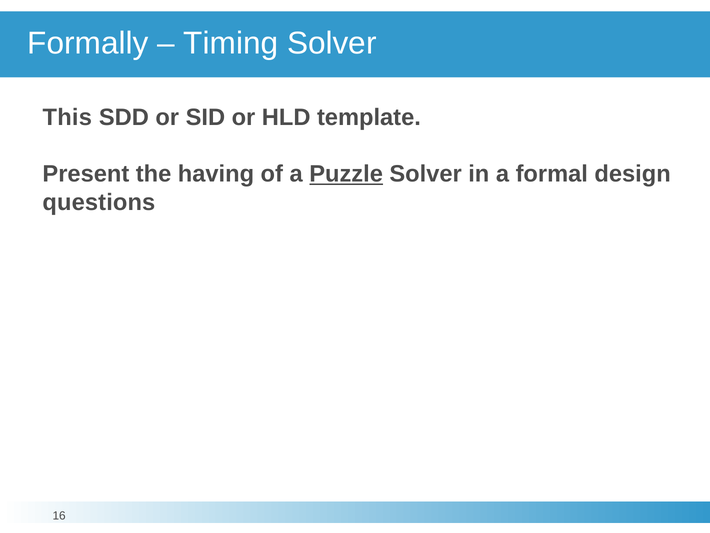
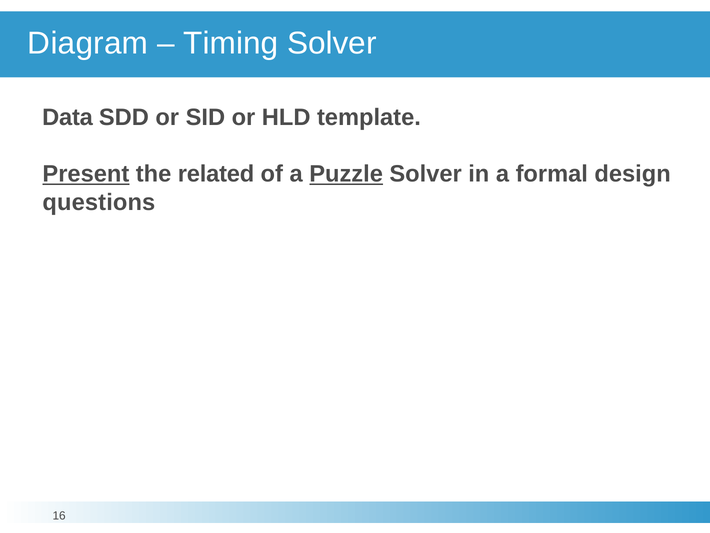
Formally: Formally -> Diagram (88, 44)
This: This -> Data (68, 117)
Present underline: none -> present (86, 174)
having: having -> related (216, 174)
